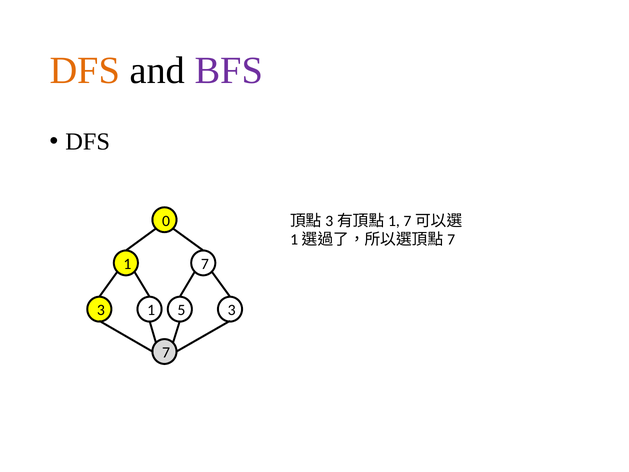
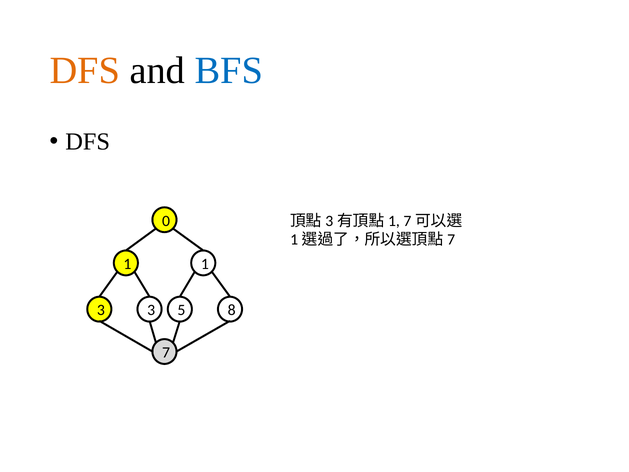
BFS colour: purple -> blue (229, 70)
1 7: 7 -> 1 (205, 264)
3 1: 1 -> 3 (151, 310)
5 3: 3 -> 8 (232, 310)
